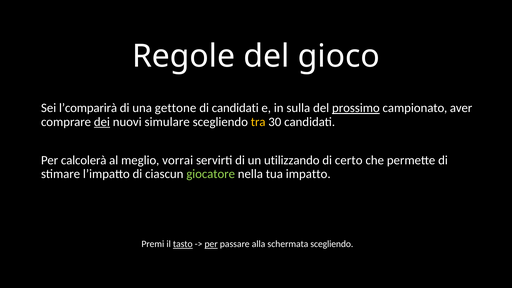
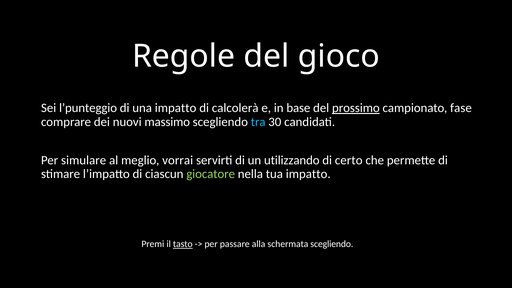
l’comparirà: l’comparirà -> l’punteggio (88, 108)
una gettone: gettone -> impatto (176, 108)
di candidati: candidati -> calcolerà (235, 108)
sulla: sulla -> base (298, 108)
aver: aver -> fase (461, 108)
dei underline: present -> none (102, 122)
simulare: simulare -> massimo (167, 122)
tra colour: yellow -> light blue (258, 122)
calcolerà: calcolerà -> simulare (84, 160)
per underline: present -> none (211, 244)
